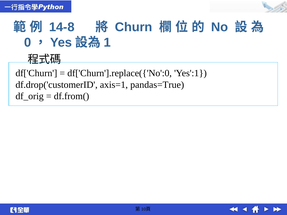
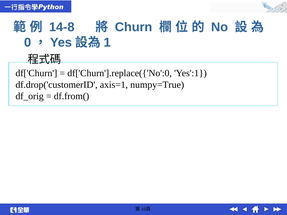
pandas=True: pandas=True -> numpy=True (157, 85)
